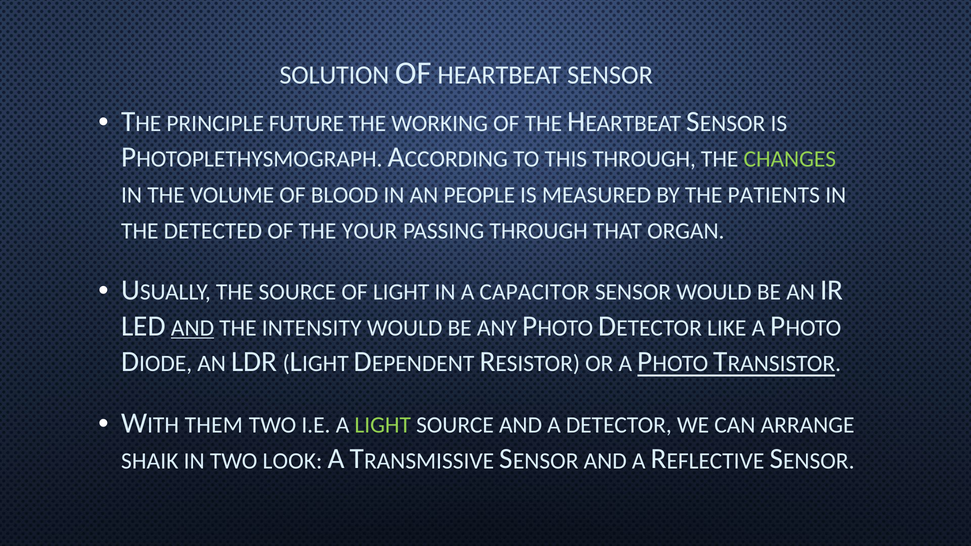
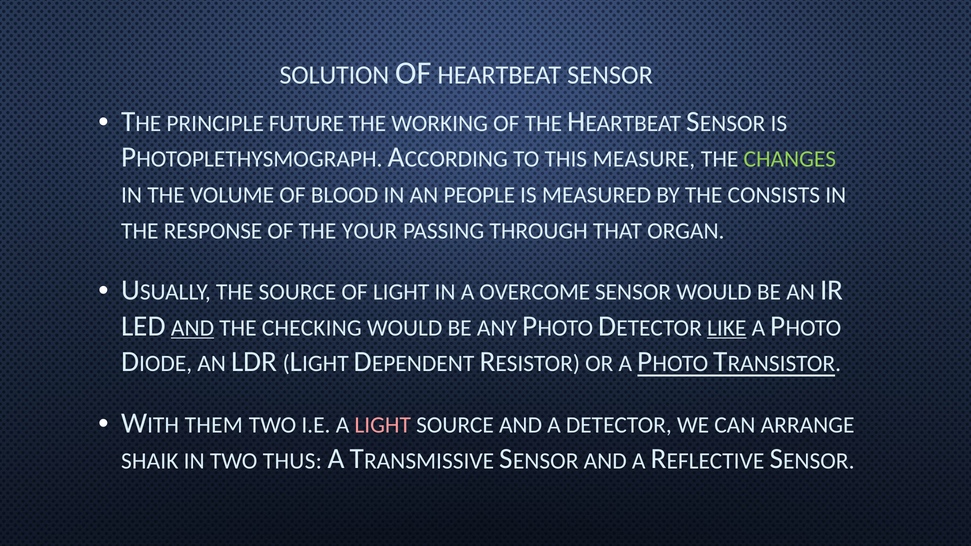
THIS THROUGH: THROUGH -> MEASURE (644, 159)
PATIENTS: PATIENTS -> CONSISTS (774, 195)
DETECTED: DETECTED -> RESPONSE (213, 231)
CAPACITOR: CAPACITOR -> OVERCOME (535, 292)
INTENSITY: INTENSITY -> CHECKING (312, 328)
LIKE underline: none -> present (727, 328)
LIGHT colour: light green -> pink (383, 425)
LOOK: LOOK -> THUS (292, 461)
